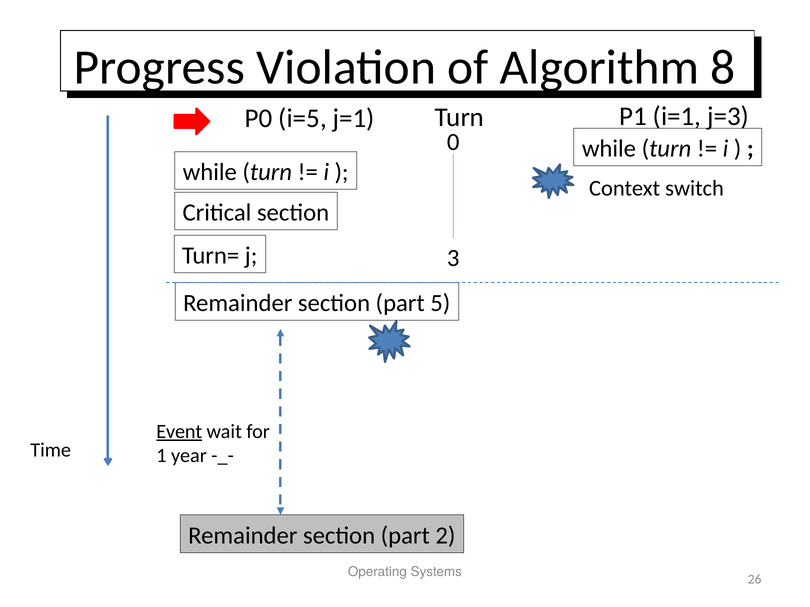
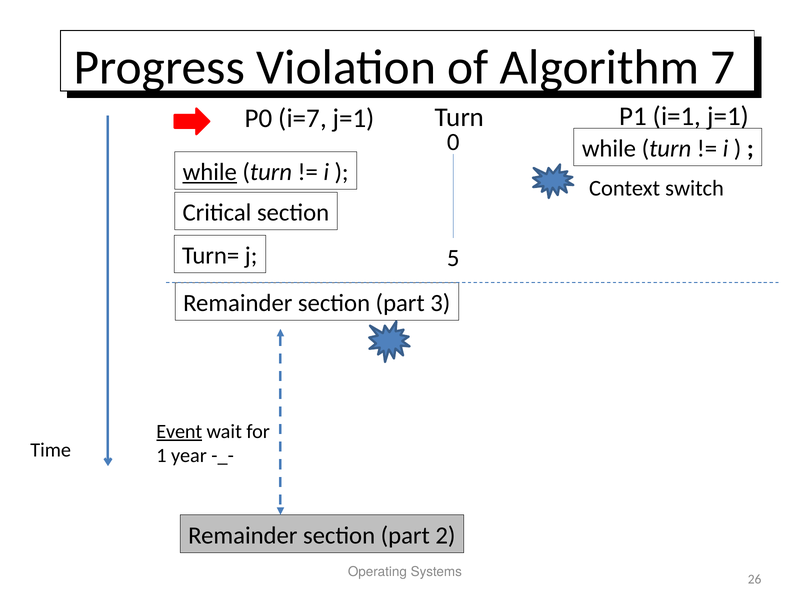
8: 8 -> 7 (723, 68)
i=5: i=5 -> i=7 (303, 118)
i=1 j=3: j=3 -> j=1 (728, 117)
while underline: none -> present (210, 172)
3: 3 -> 5 (453, 259)
5: 5 -> 3 (440, 303)
